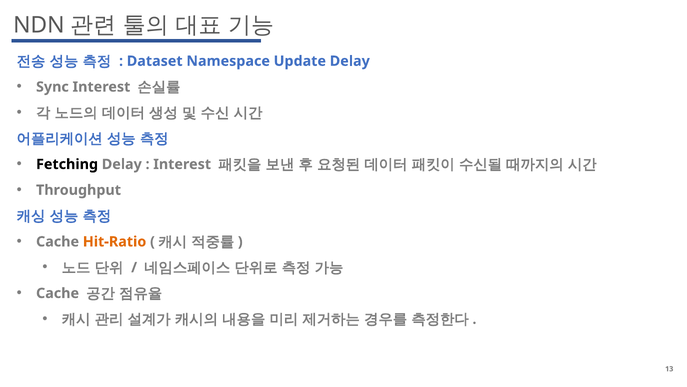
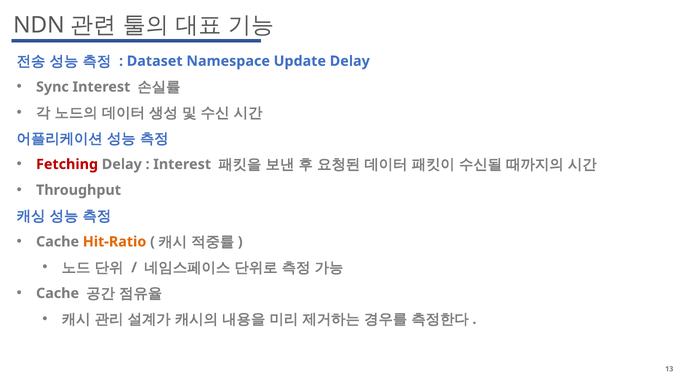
Fetching colour: black -> red (67, 164)
